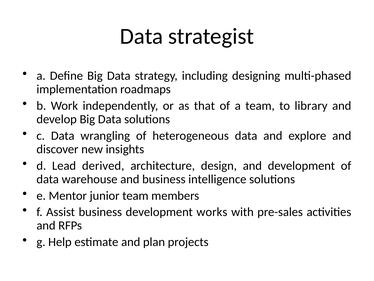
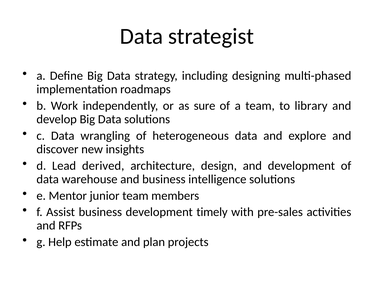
that: that -> sure (205, 106)
works: works -> timely (212, 212)
